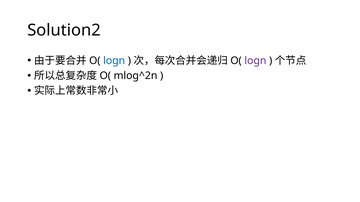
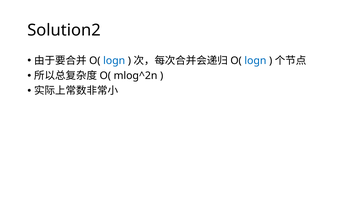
logn colour: purple -> blue (255, 61)
